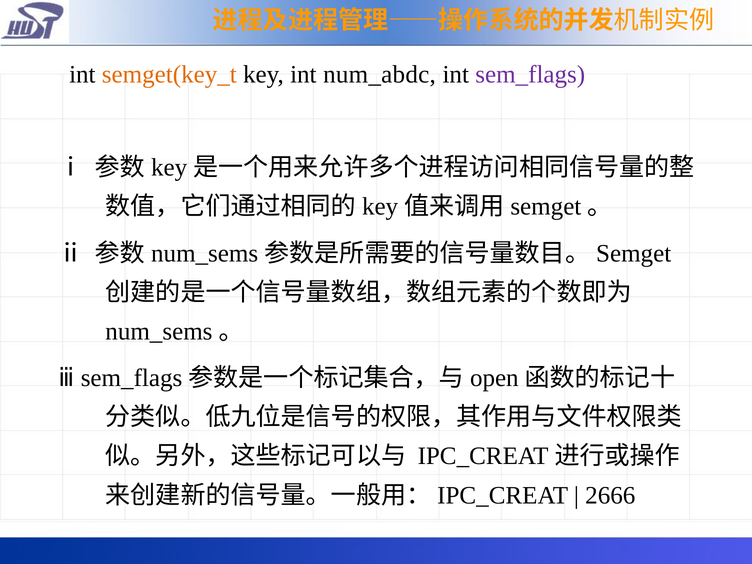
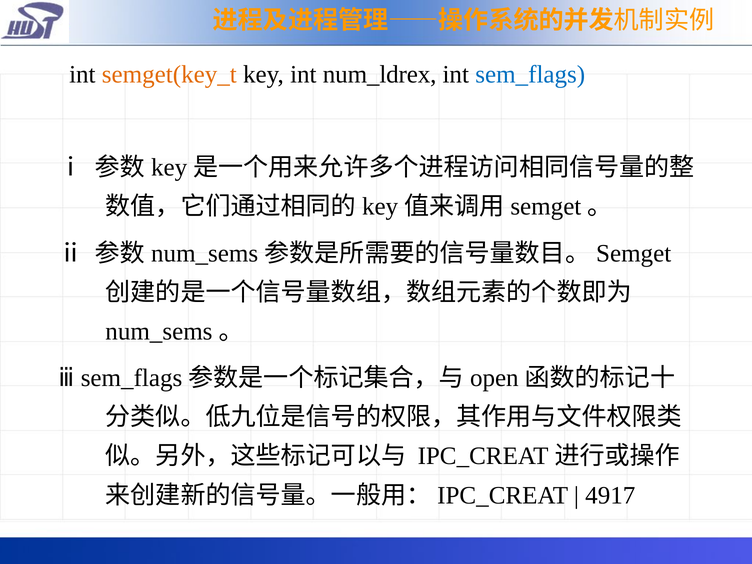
num_abdc: num_abdc -> num_ldrex (380, 75)
sem_flags colour: purple -> blue (530, 75)
2666: 2666 -> 4917 (610, 495)
